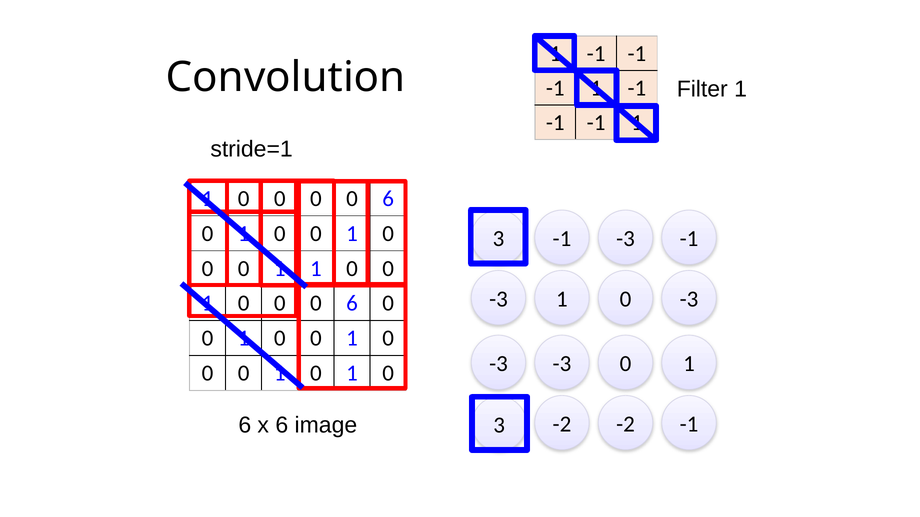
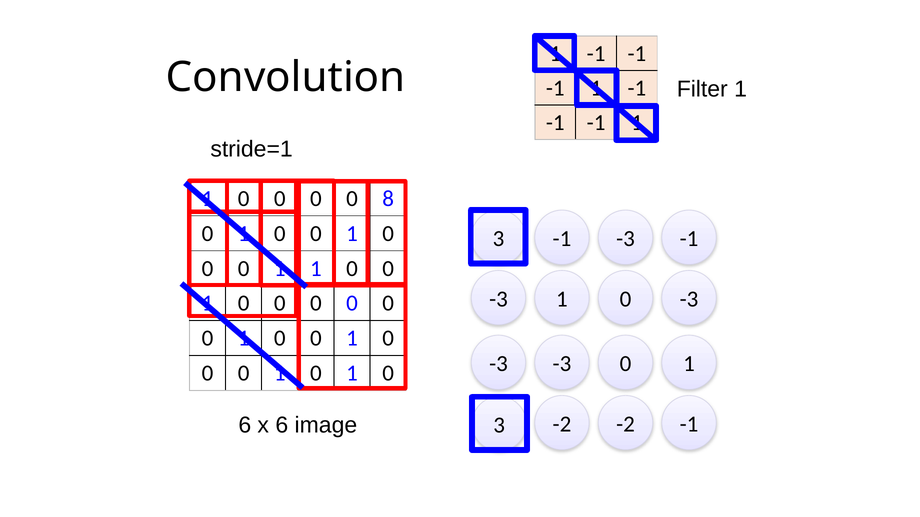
6: 6 -> 8 (388, 199)
6: 6 -> 0 (352, 304)
